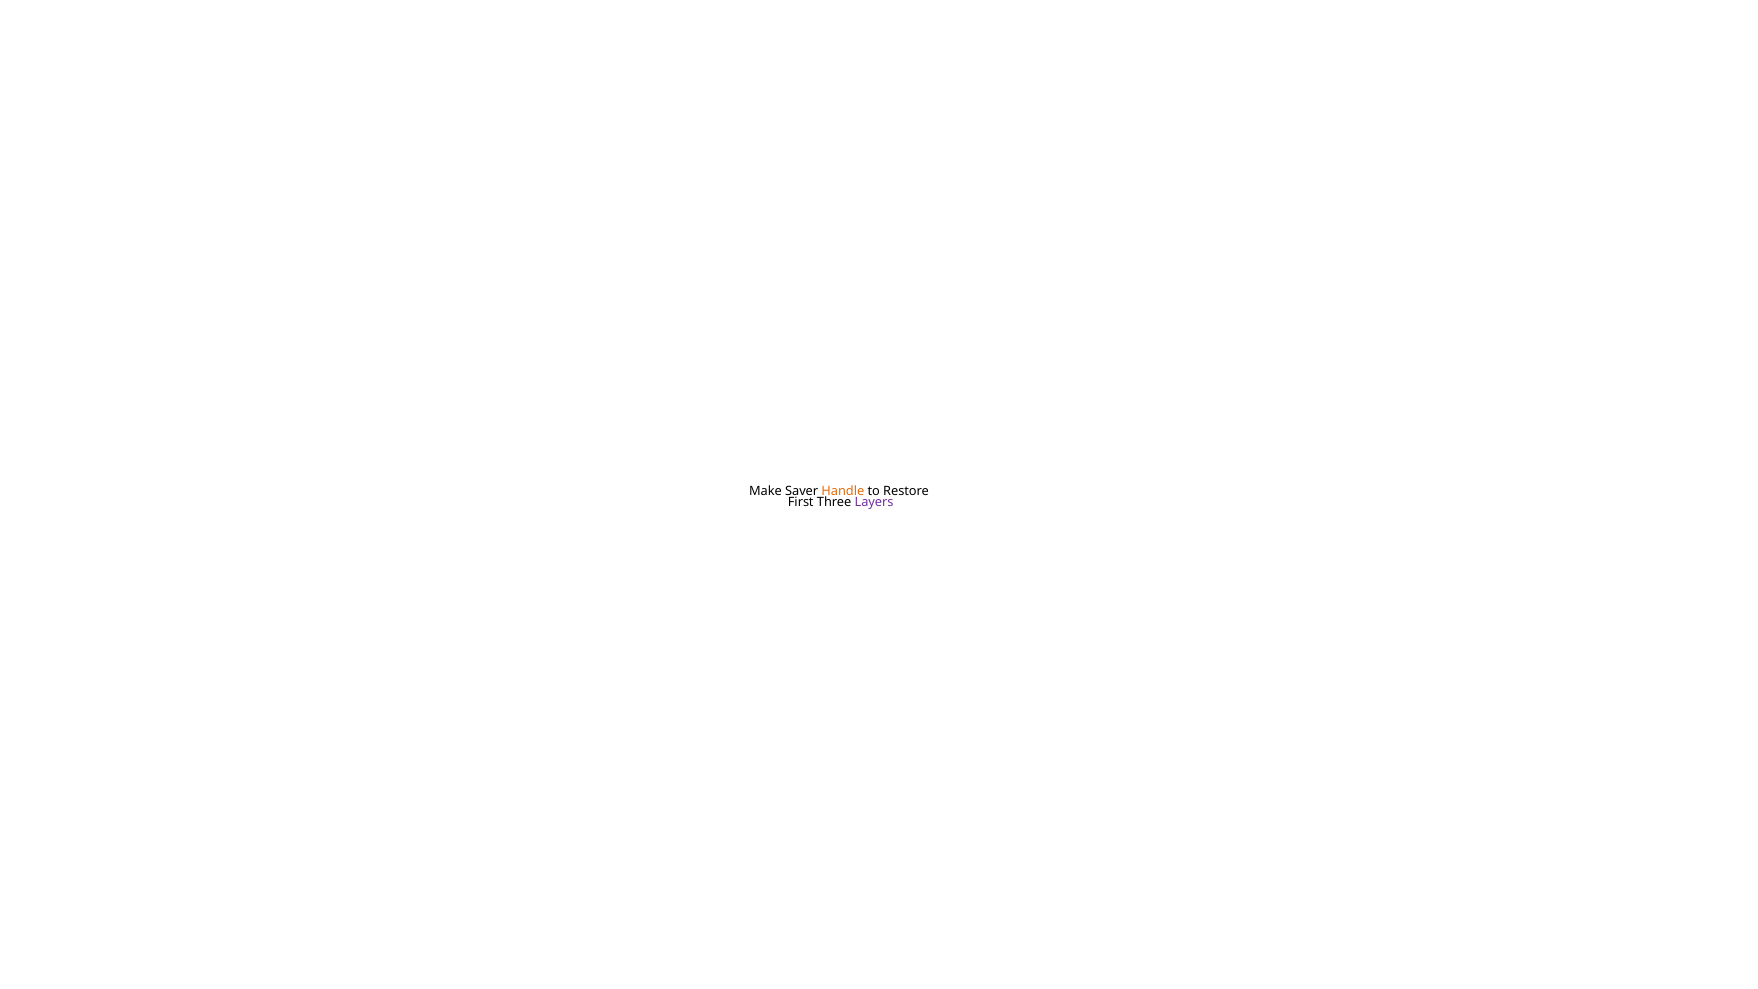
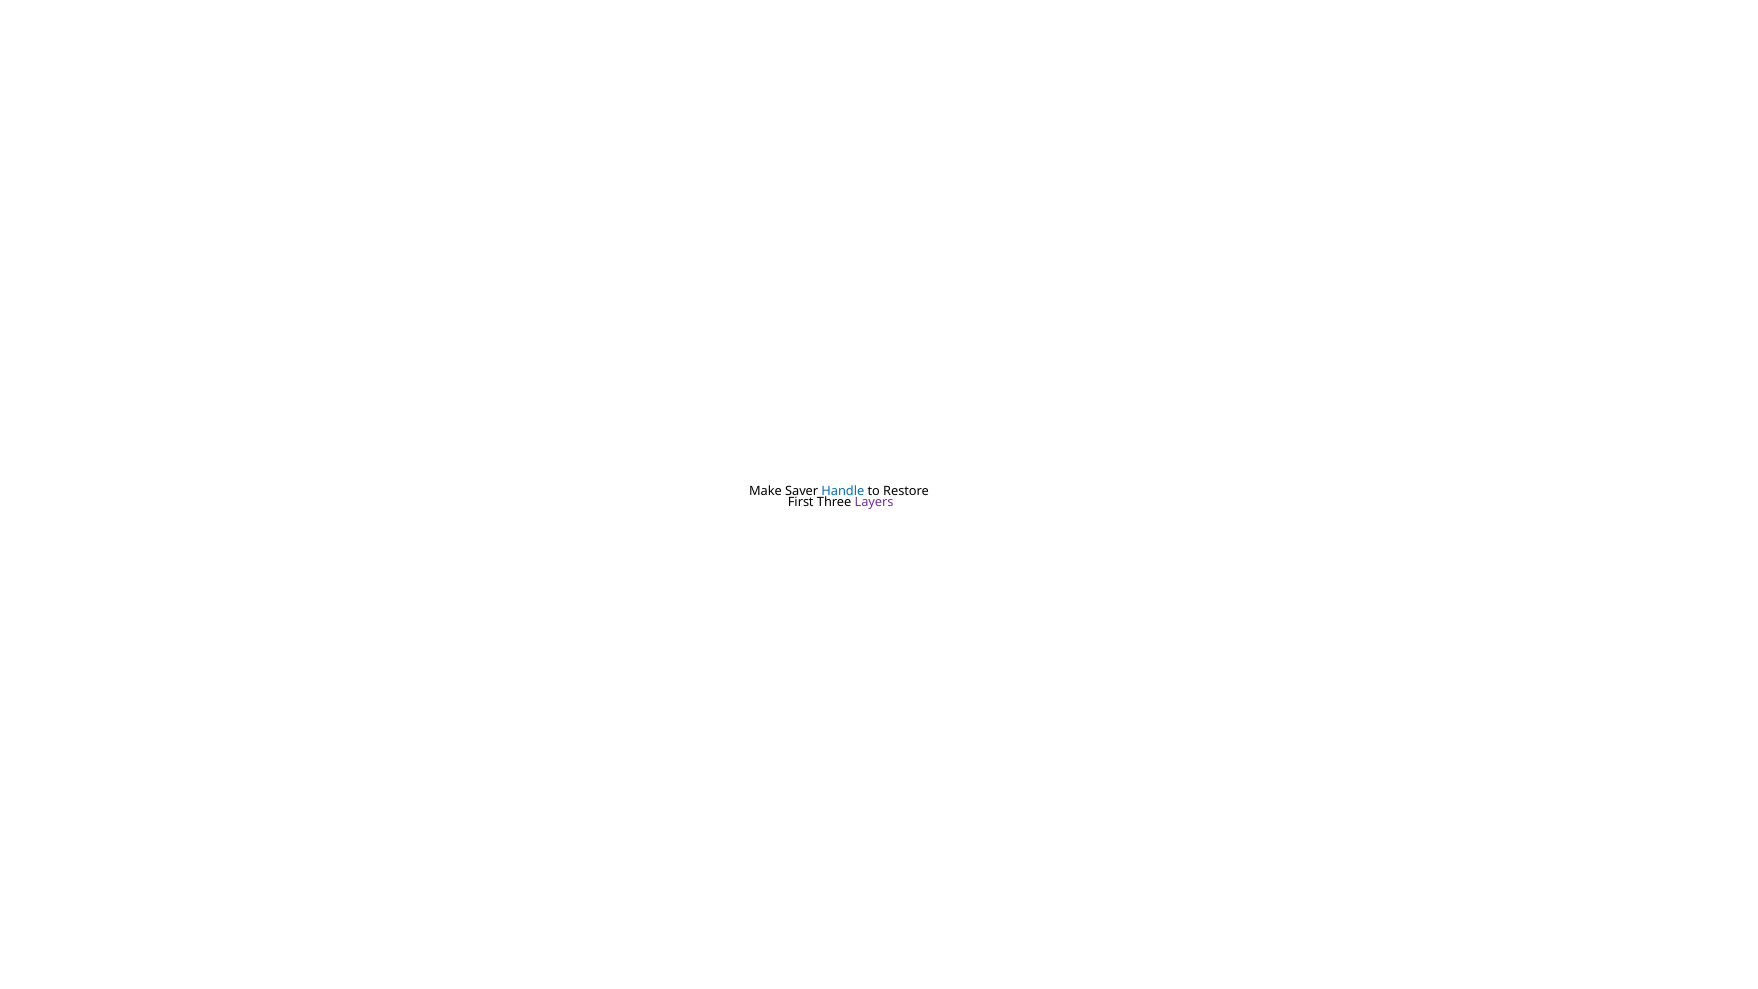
Handle colour: orange -> blue (843, 491)
